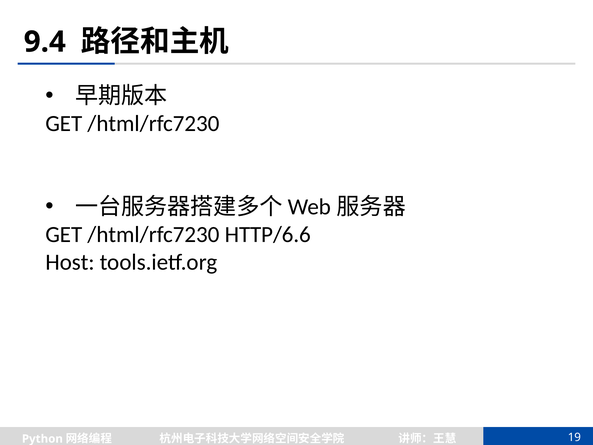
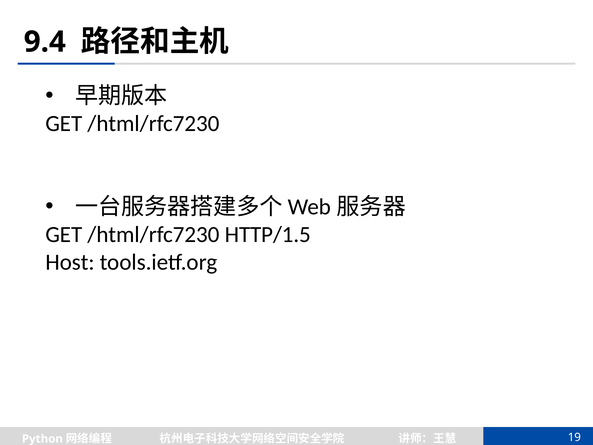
HTTP/6.6: HTTP/6.6 -> HTTP/1.5 (268, 234)
